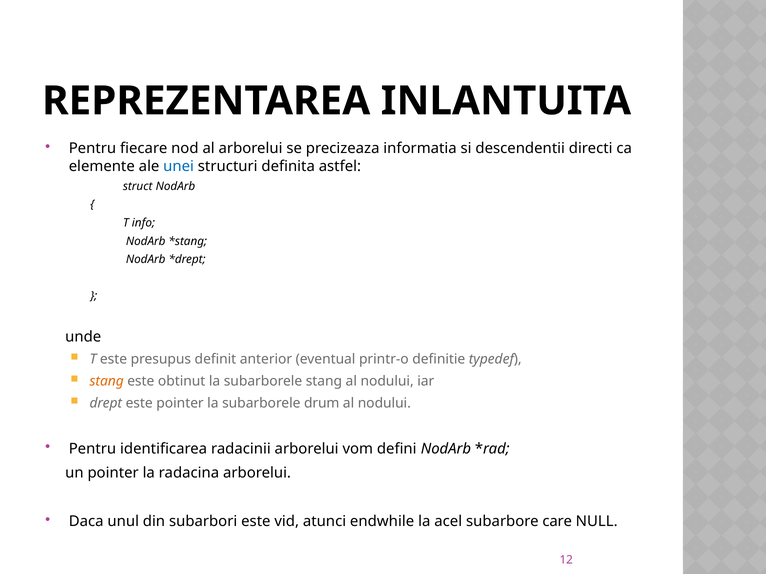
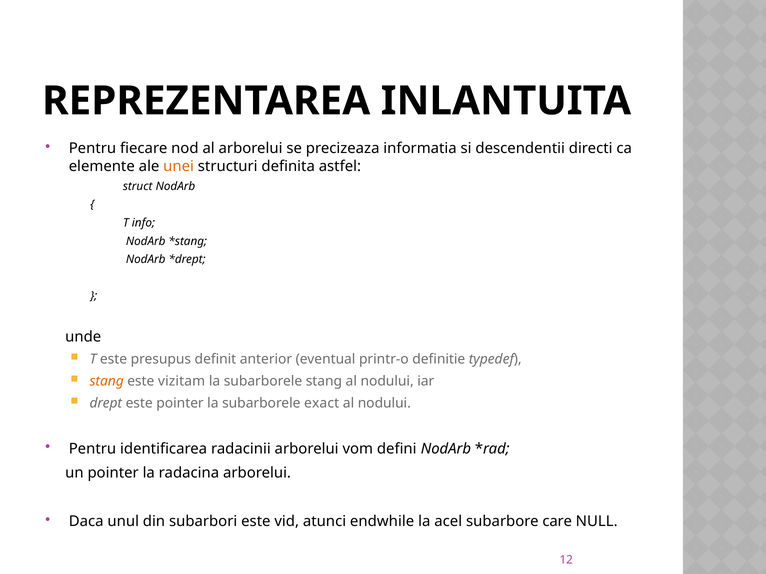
unei colour: blue -> orange (179, 166)
obtinut: obtinut -> vizitam (182, 382)
drum: drum -> exact (322, 404)
